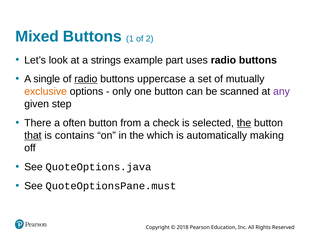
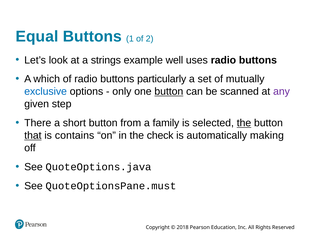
Mixed: Mixed -> Equal (37, 36)
part: part -> well (174, 60)
single: single -> which (47, 79)
radio underline: present -> none (86, 79)
uppercase: uppercase -> particularly (162, 79)
exclusive colour: orange -> blue (46, 91)
button underline: none -> present (169, 91)
often: often -> short (74, 123)
check: check -> family (166, 123)
which: which -> check (160, 135)
